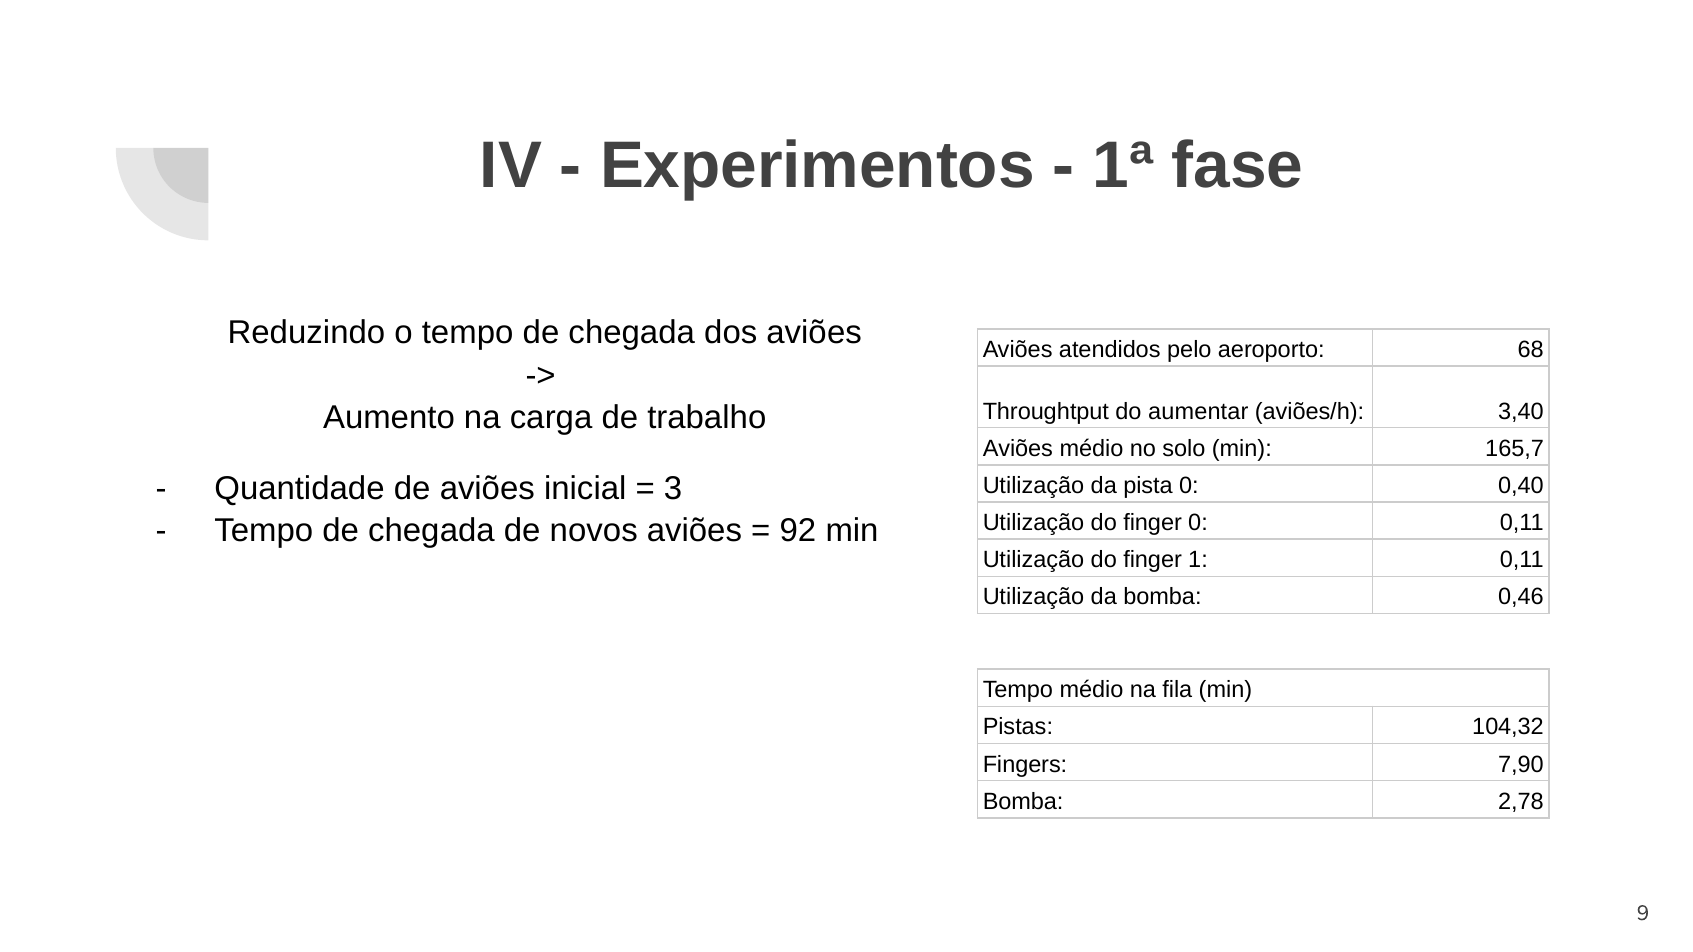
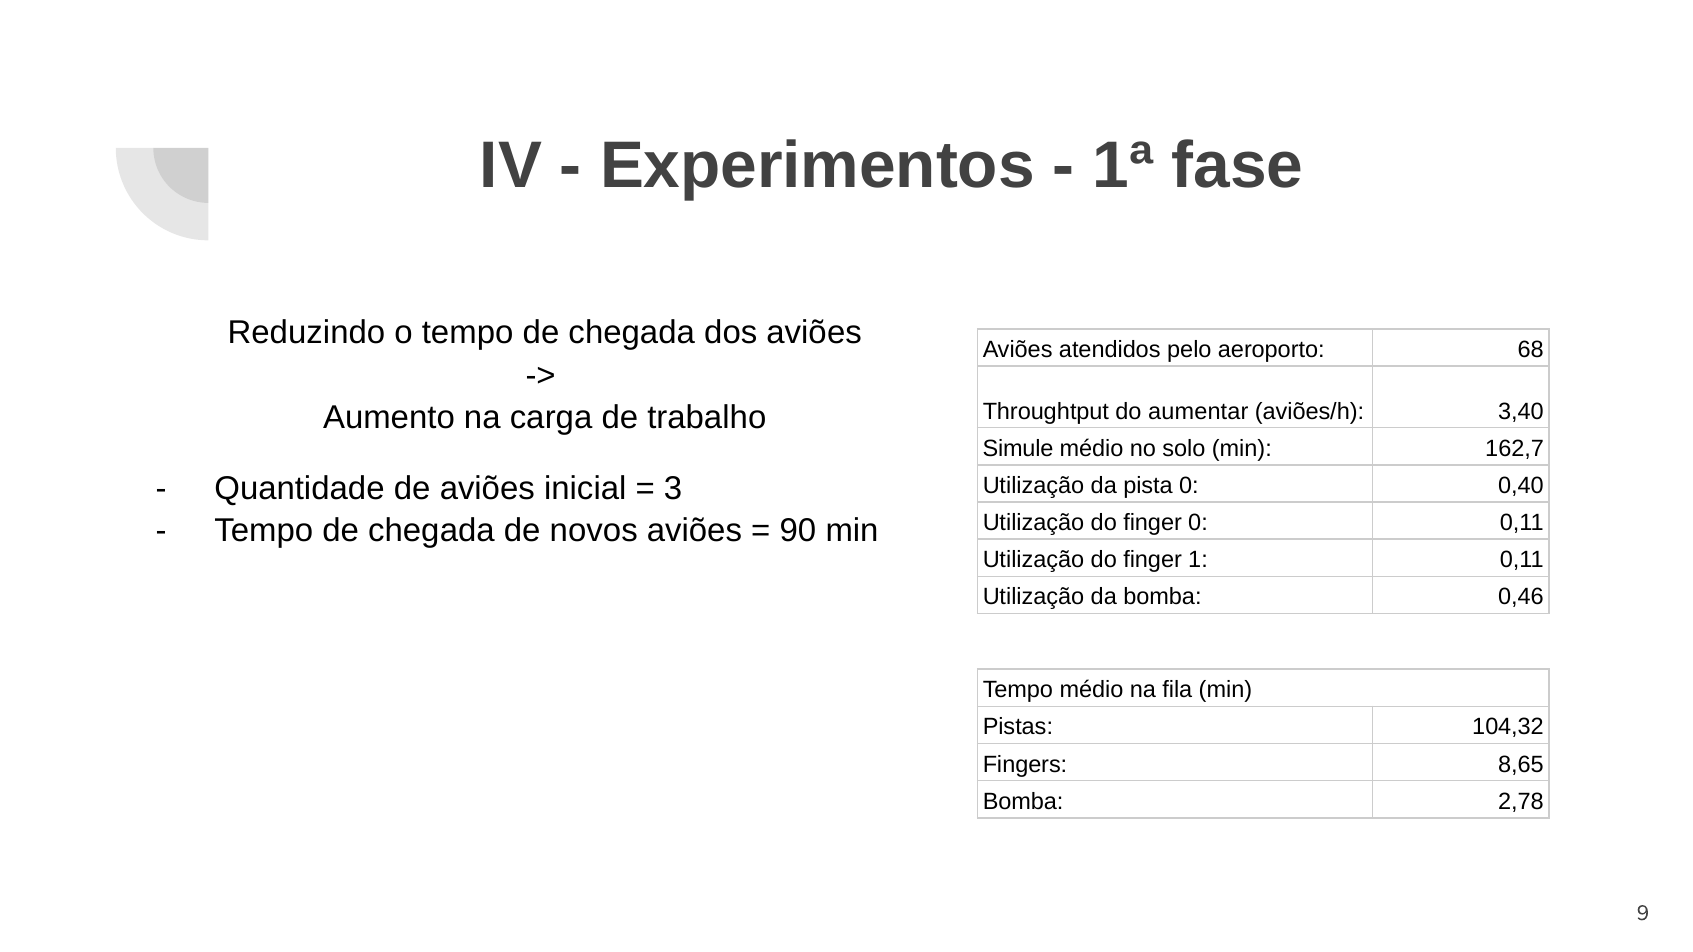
Aviões: Aviões -> Simule (1018, 449)
165,7: 165,7 -> 162,7 (1515, 449)
92: 92 -> 90 (798, 531)
7,90: 7,90 -> 8,65 (1521, 765)
